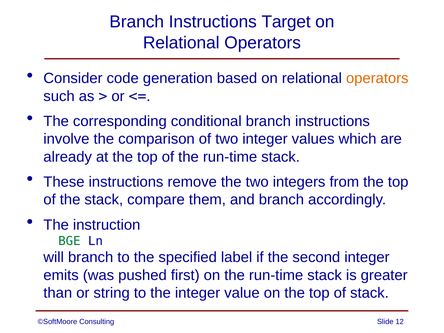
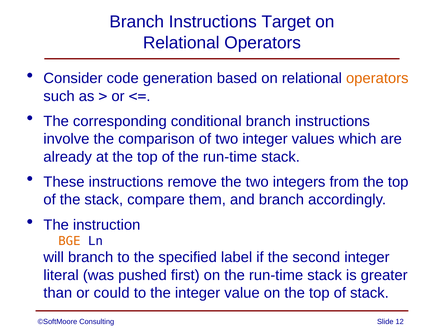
BGE colour: green -> orange (69, 241)
emits: emits -> literal (61, 275)
string: string -> could (112, 293)
